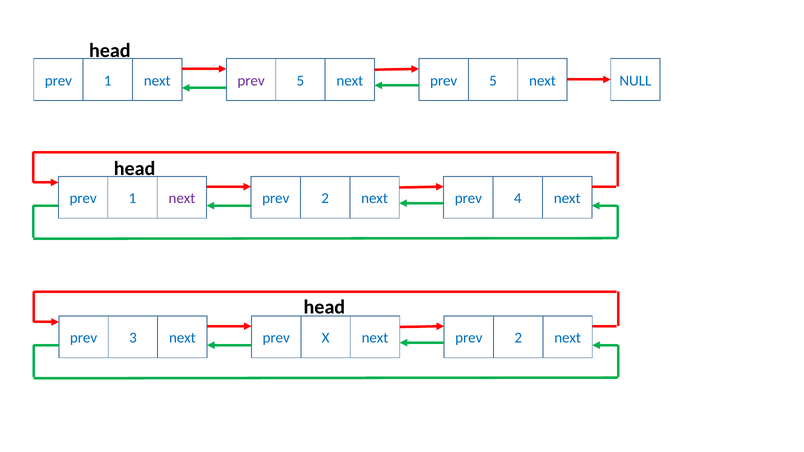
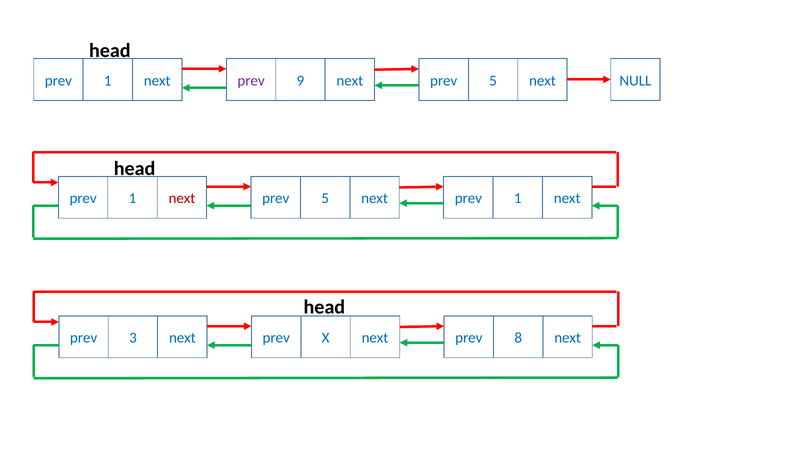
5: 5 -> 9 (300, 81)
next colour: purple -> red (182, 198)
2: 2 -> 5 (325, 198)
prev 4: 4 -> 1 (518, 198)
2: 2 -> 8 (518, 338)
